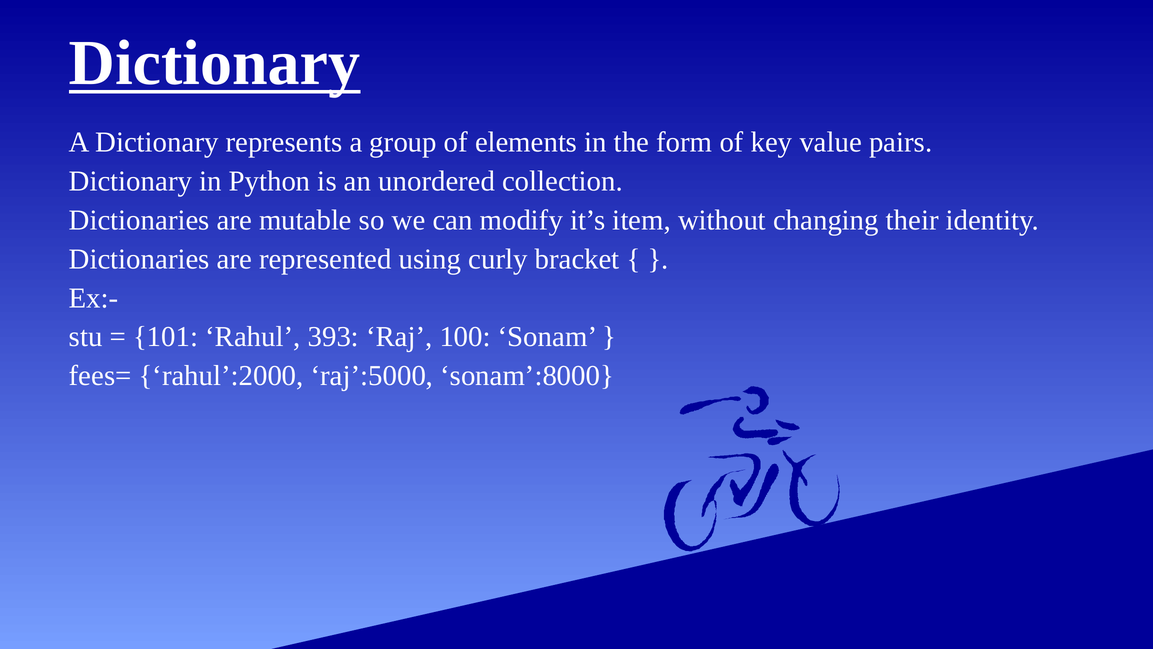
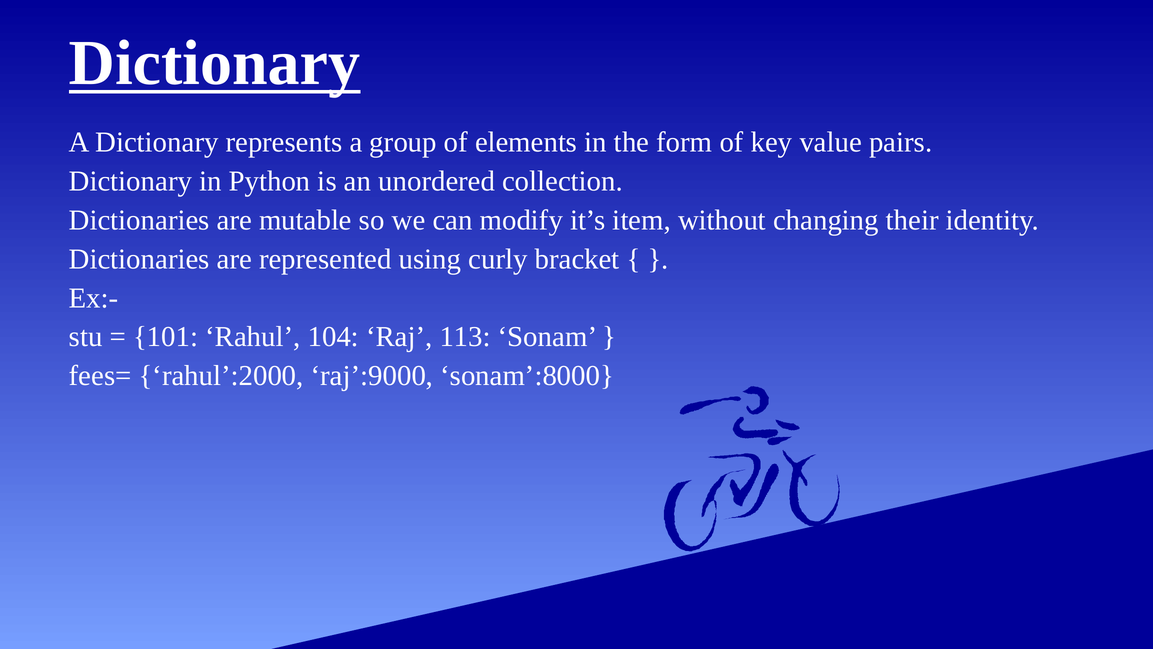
393: 393 -> 104 (333, 337)
100: 100 -> 113 (465, 337)
raj’:5000: raj’:5000 -> raj’:9000 (372, 376)
